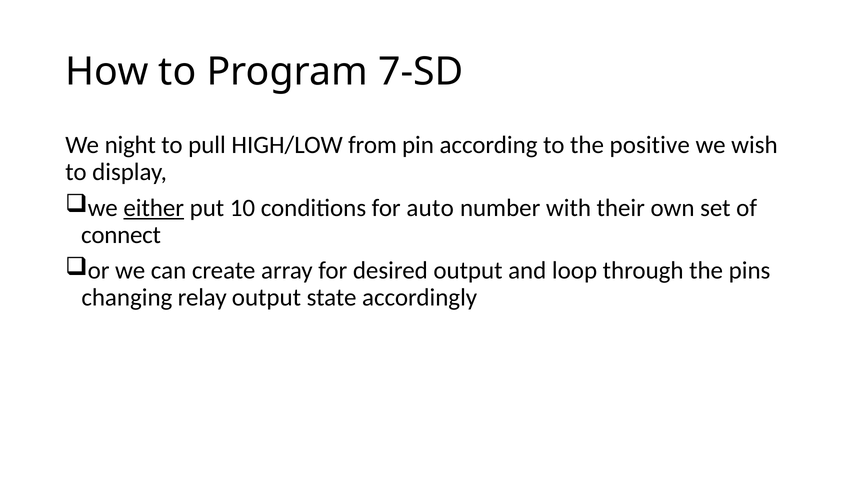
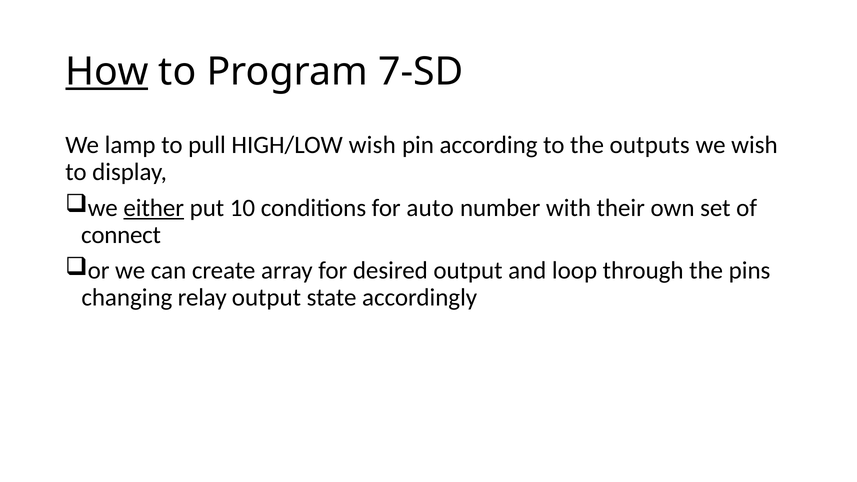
How underline: none -> present (107, 72)
night: night -> lamp (130, 145)
HIGH/LOW from: from -> wish (372, 145)
positive: positive -> outputs (650, 145)
